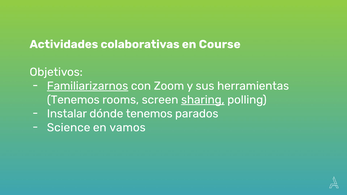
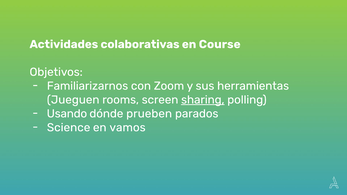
Familiarizarnos underline: present -> none (88, 86)
Tenemos: Tenemos -> Jueguen (73, 100)
Instalar: Instalar -> Usando (67, 114)
dónde tenemos: tenemos -> prueben (149, 114)
